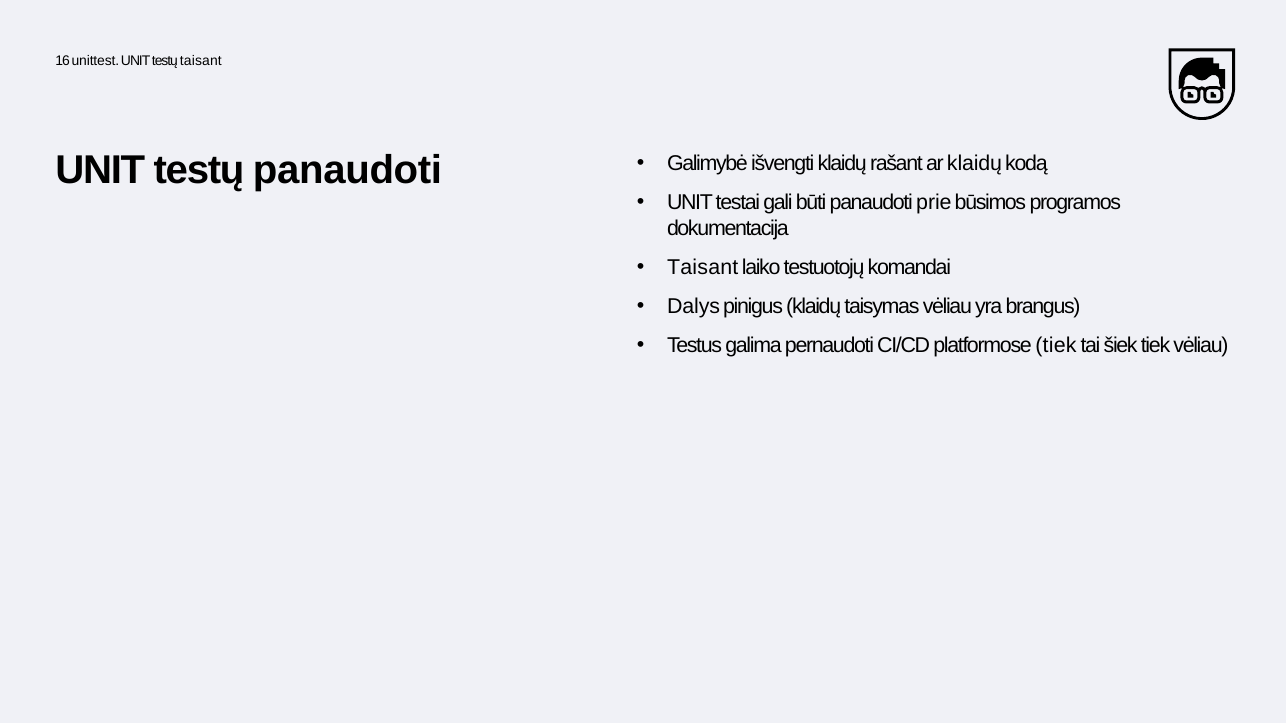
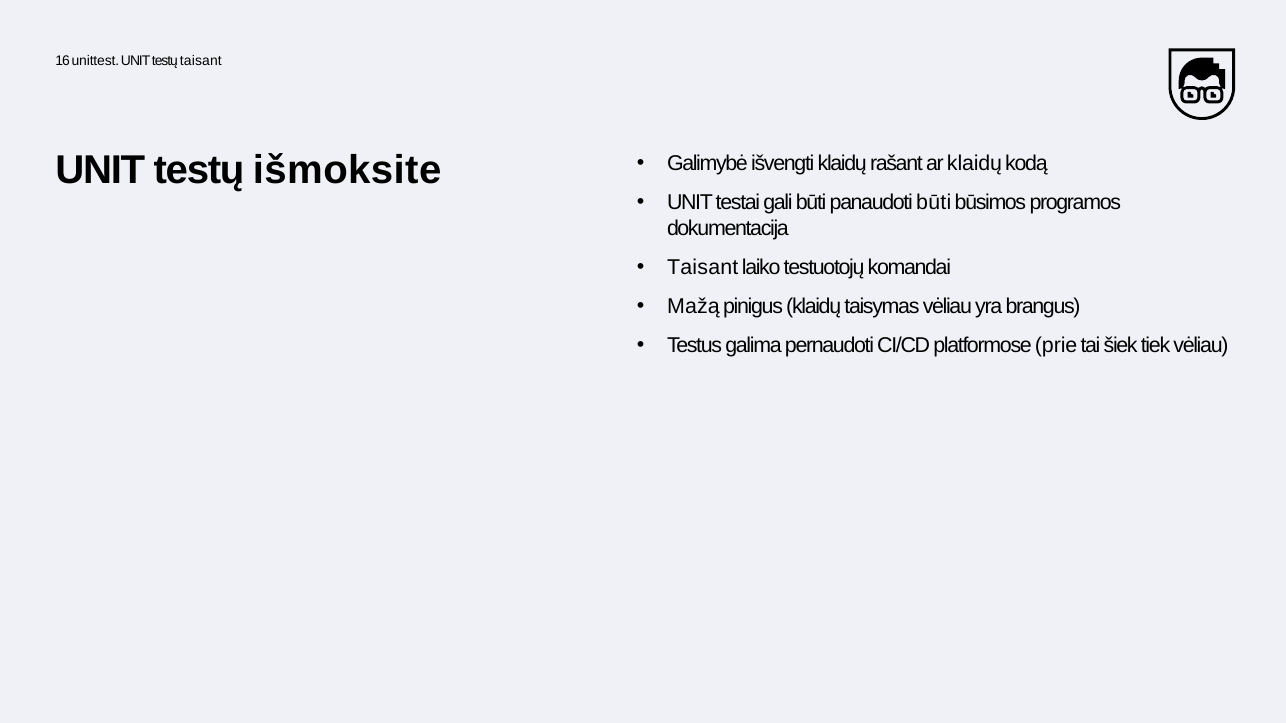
testų panaudoti: panaudoti -> išmoksite (347, 171)
panaudoti prie: prie -> būti (934, 203)
Dalys: Dalys -> Mažą (693, 307)
platformose tiek: tiek -> prie (1056, 346)
